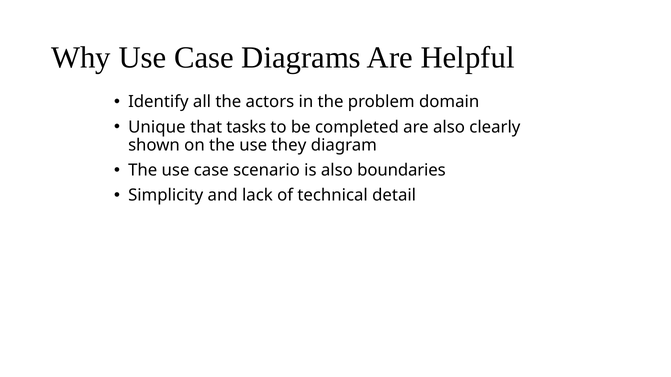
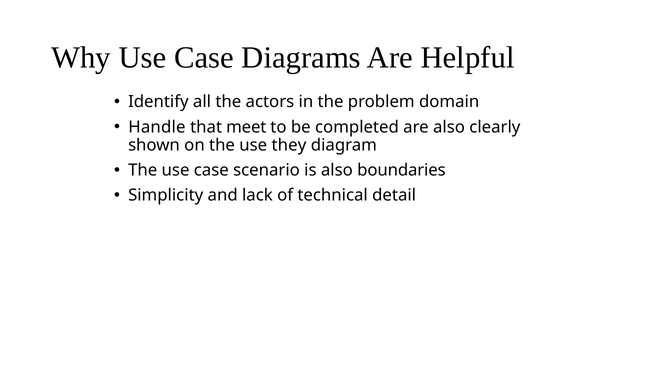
Unique: Unique -> Handle (157, 127)
tasks: tasks -> meet (246, 127)
